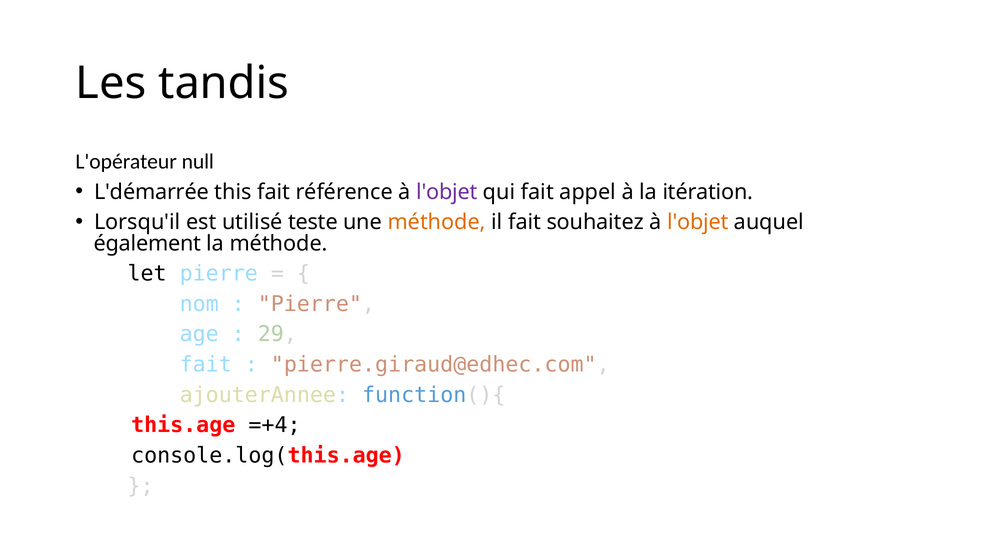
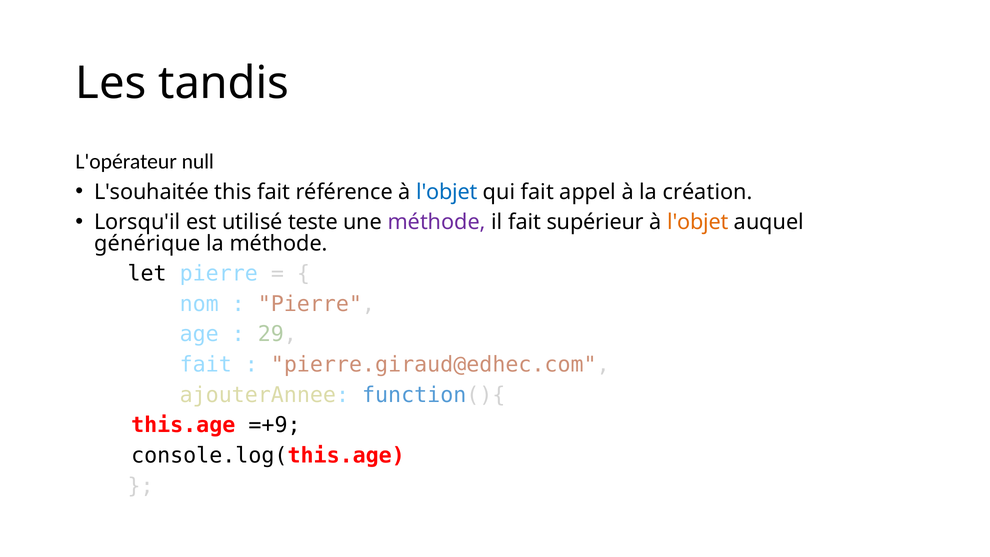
L'démarrée: L'démarrée -> L'souhaitée (151, 192)
l'objet colour: purple -> blue (447, 192)
itération: itération -> création (708, 192)
méthode colour: orange -> purple (437, 222)
souhaitez: souhaitez -> supérieur (595, 222)
également: également -> générique (147, 243)
=+4: =+4 -> =+9 (275, 425)
